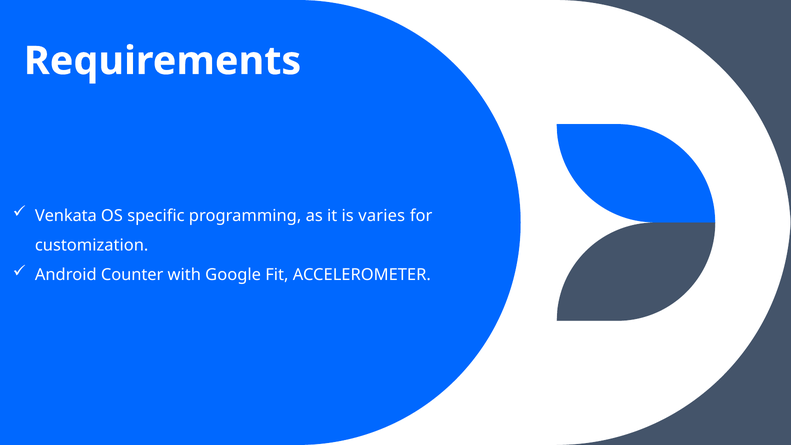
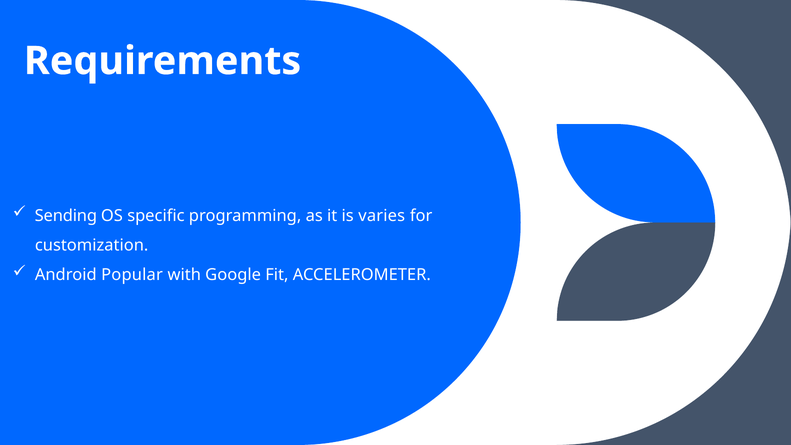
Venkata: Venkata -> Sending (66, 216)
Counter: Counter -> Popular (132, 275)
